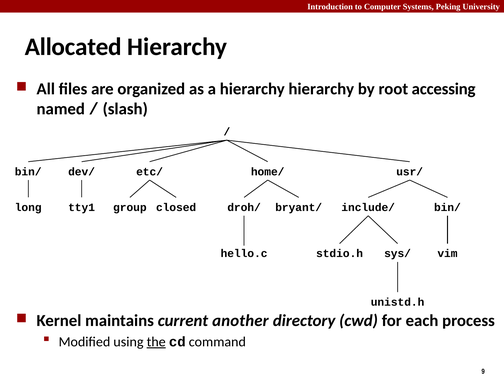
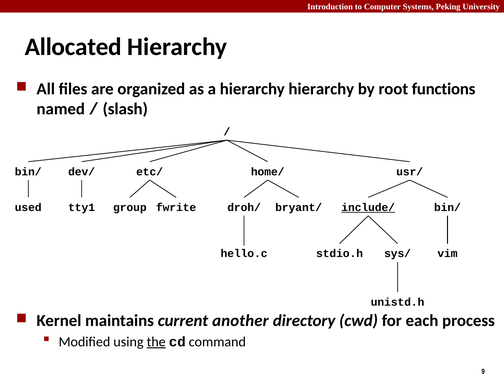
accessing: accessing -> functions (444, 89)
long: long -> used (28, 207)
closed: closed -> fwrite (176, 207)
include/ underline: none -> present (368, 207)
